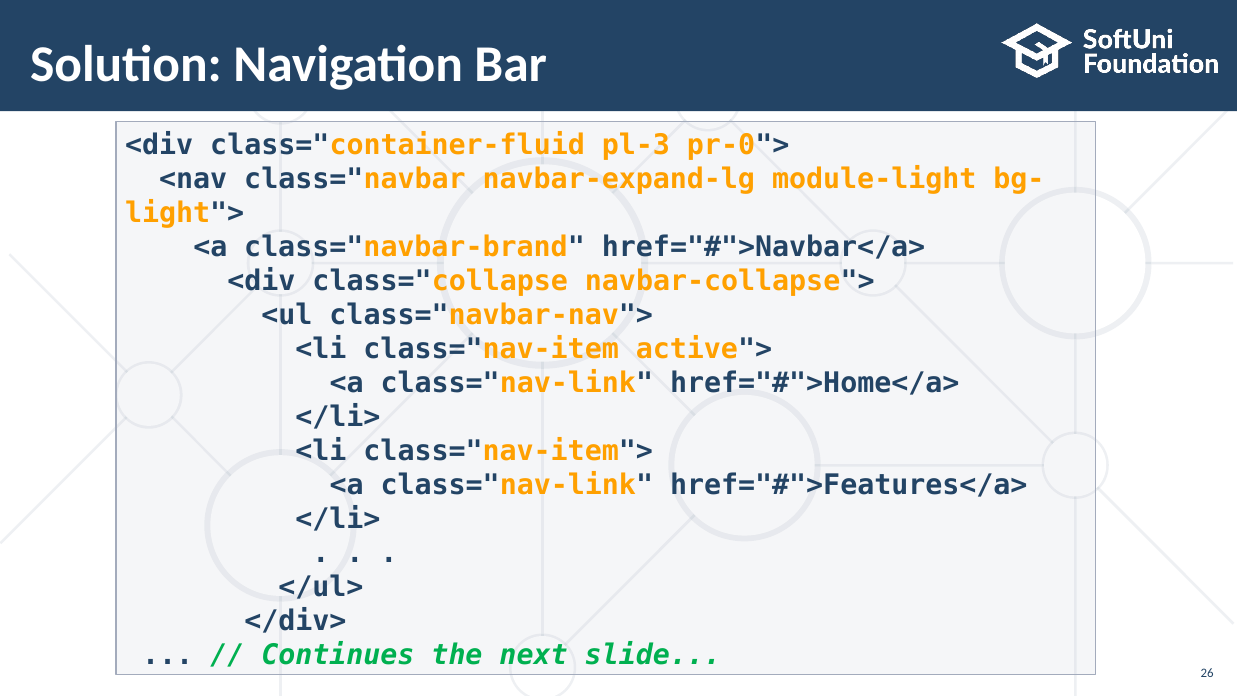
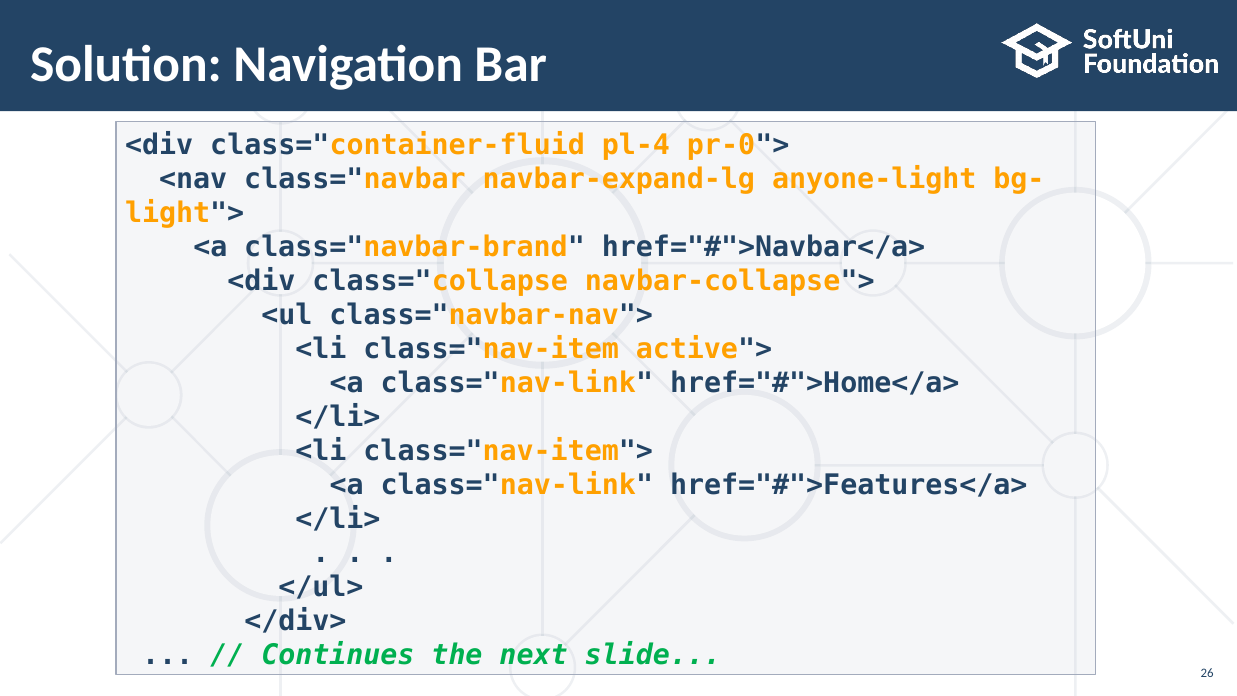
pl-3: pl-3 -> pl-4 (636, 145)
module-light: module-light -> anyone-light (874, 179)
